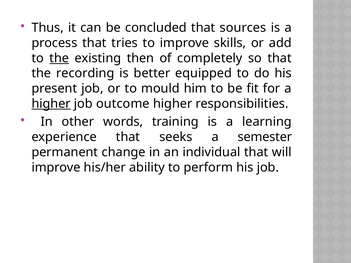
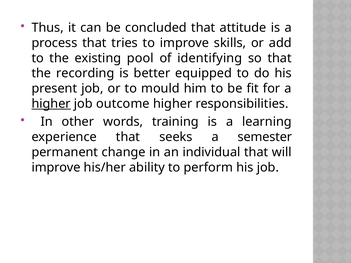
sources: sources -> attitude (243, 28)
the underline: present -> none (59, 58)
then: then -> pool (140, 58)
completely: completely -> identifying (210, 58)
